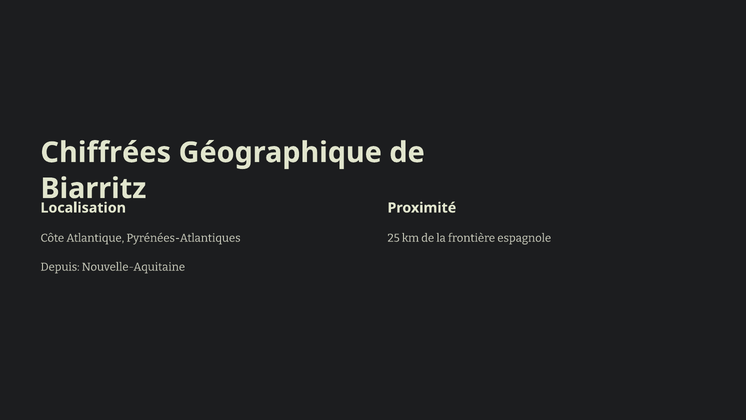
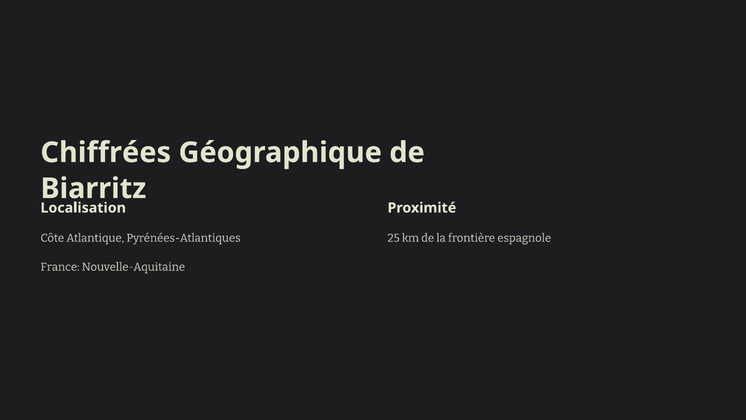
Depuis: Depuis -> France (60, 267)
